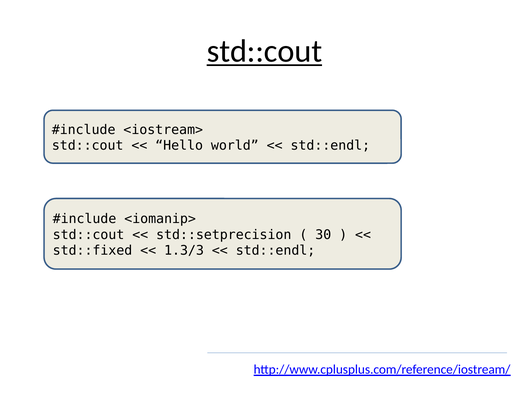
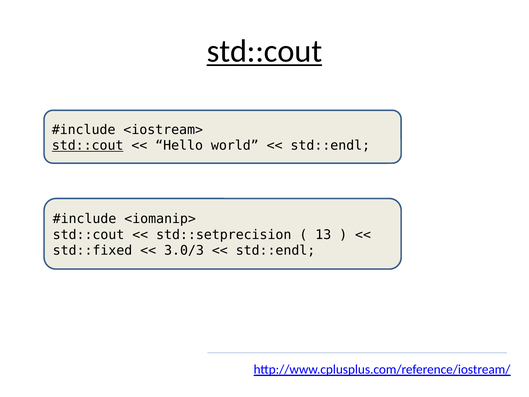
std::cout underline: none -> present (88, 145)
30: 30 -> 13 (323, 235)
1.3/3: 1.3/3 -> 3.0/3 (184, 250)
